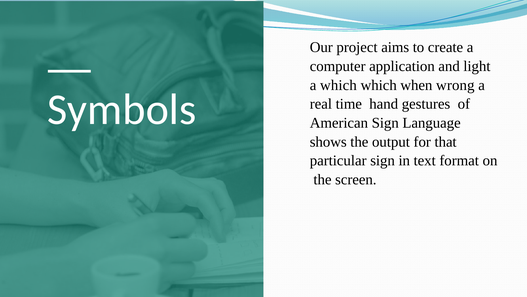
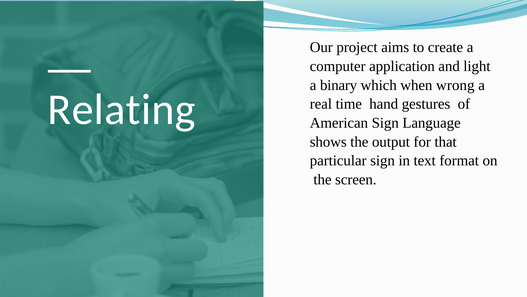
a which: which -> binary (339, 85)
Symbols: Symbols -> Relating (122, 109)
